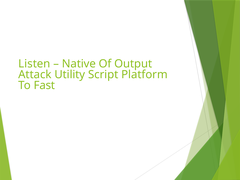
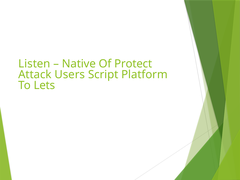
Output: Output -> Protect (133, 64)
Utility: Utility -> Users (70, 75)
Fast: Fast -> Lets (44, 85)
